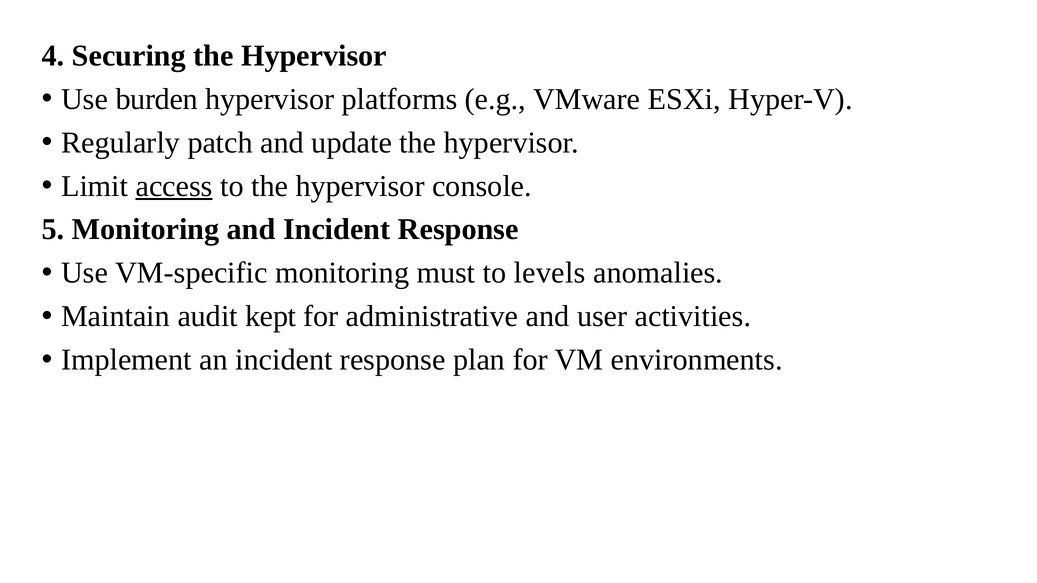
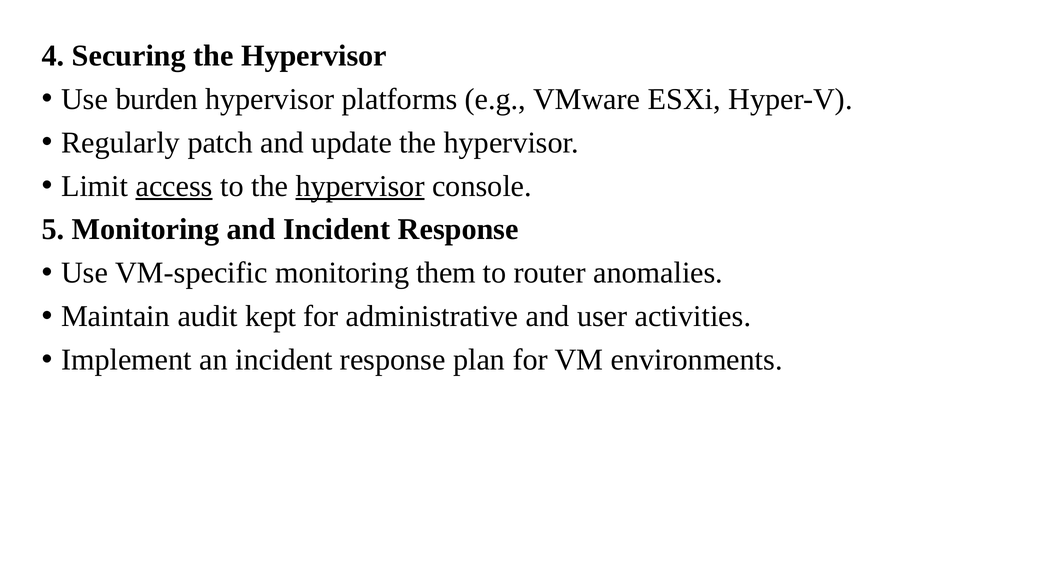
hypervisor underline: none -> present (360, 186)
must: must -> them (446, 273)
levels: levels -> router (550, 273)
